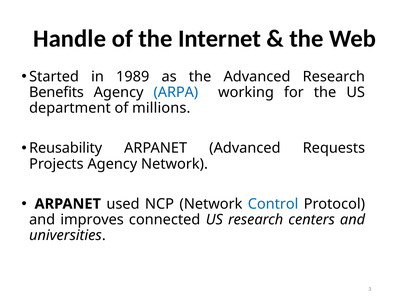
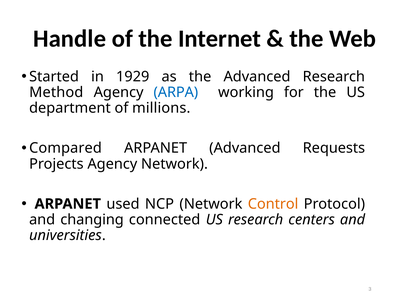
1989: 1989 -> 1929 (133, 76)
Benefits: Benefits -> Method (56, 92)
Reusability: Reusability -> Compared (65, 148)
Control colour: blue -> orange (273, 203)
improves: improves -> changing (92, 219)
